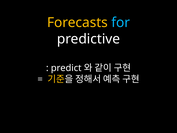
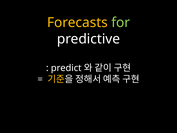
for colour: light blue -> light green (121, 23)
